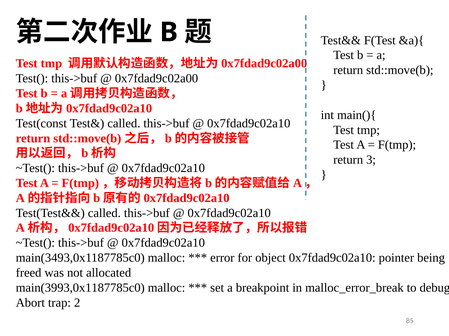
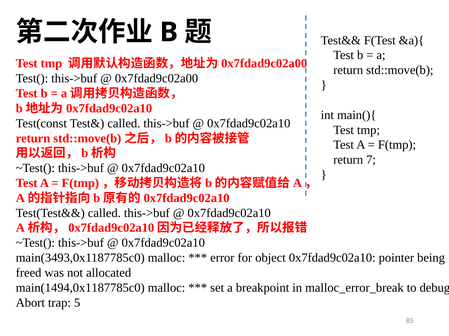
3: 3 -> 7 (371, 160)
main(3993,0x1187785c0: main(3993,0x1187785c0 -> main(1494,0x1187785c0 (80, 288)
2: 2 -> 5 (77, 303)
